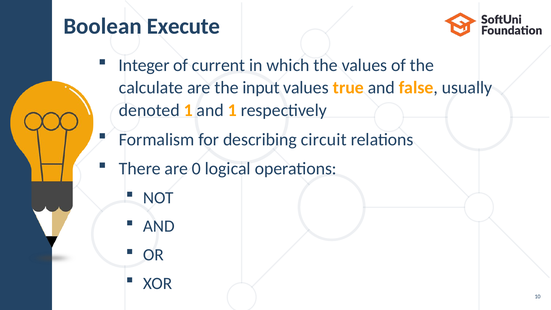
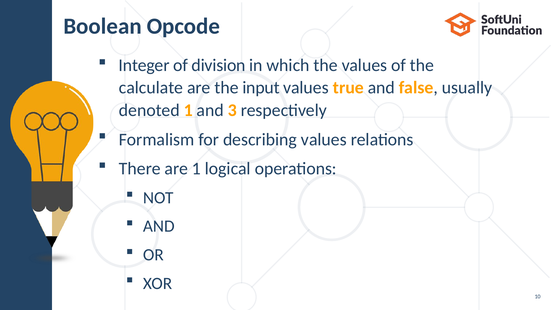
Execute: Execute -> Opcode (183, 26)
current: current -> division (219, 65)
and 1: 1 -> 3 (232, 110)
describing circuit: circuit -> values (324, 139)
are 0: 0 -> 1 (196, 169)
